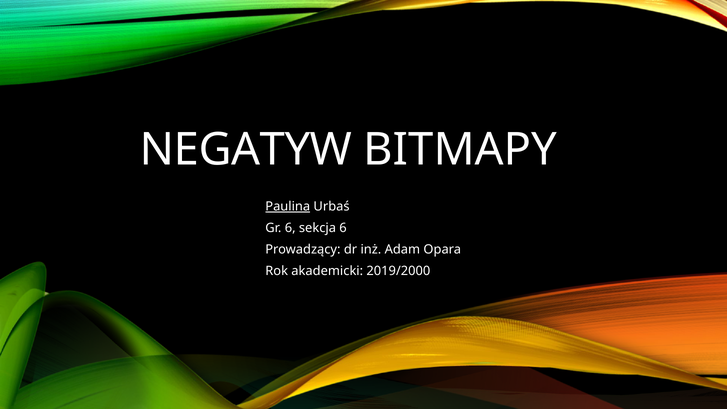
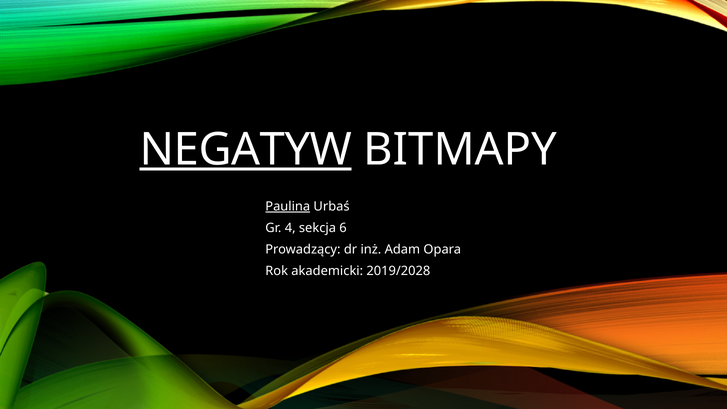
NEGATYW underline: none -> present (246, 149)
Gr 6: 6 -> 4 (290, 228)
2019/2000: 2019/2000 -> 2019/2028 (398, 271)
